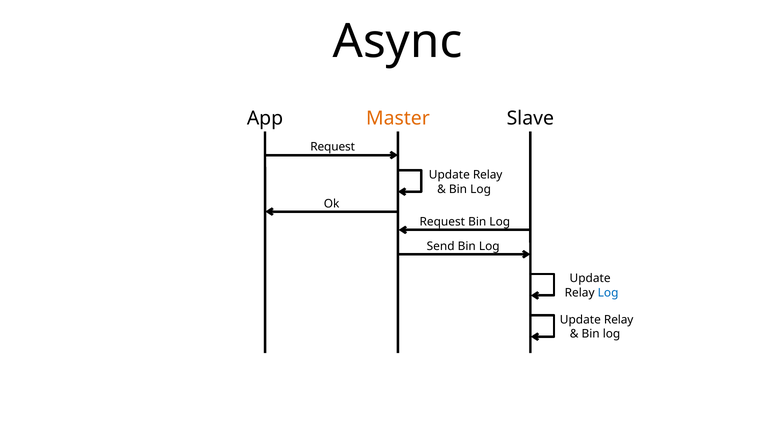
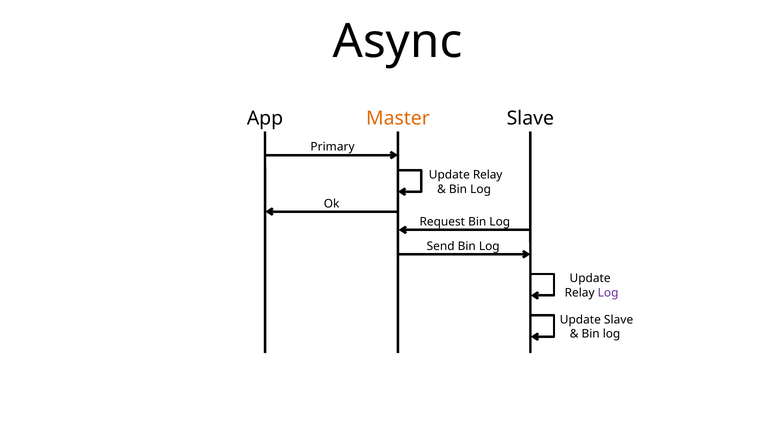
Request: Request -> Primary (333, 147)
Log colour: blue -> purple (608, 293)
Relay: Relay -> Slave (619, 320)
